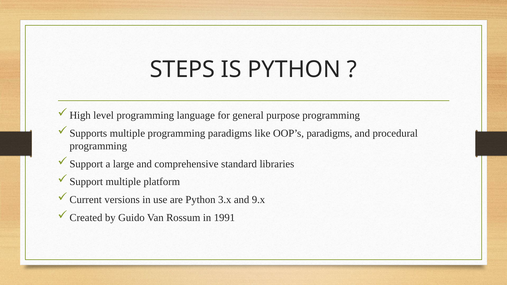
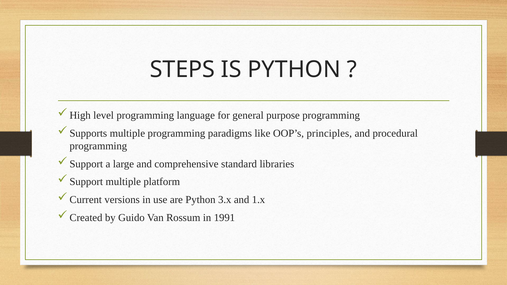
OOP’s paradigms: paradigms -> principles (329, 133)
9.x: 9.x -> 1.x (258, 200)
